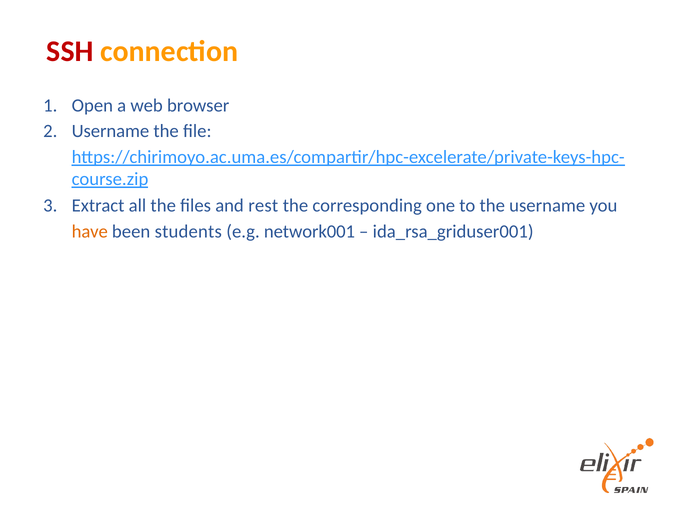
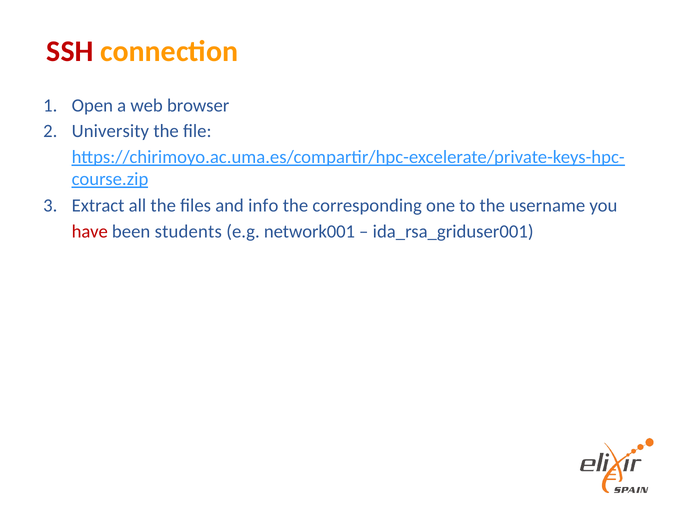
Username: Username -> University (110, 131)
rest: rest -> info (263, 205)
have colour: orange -> red (90, 231)
